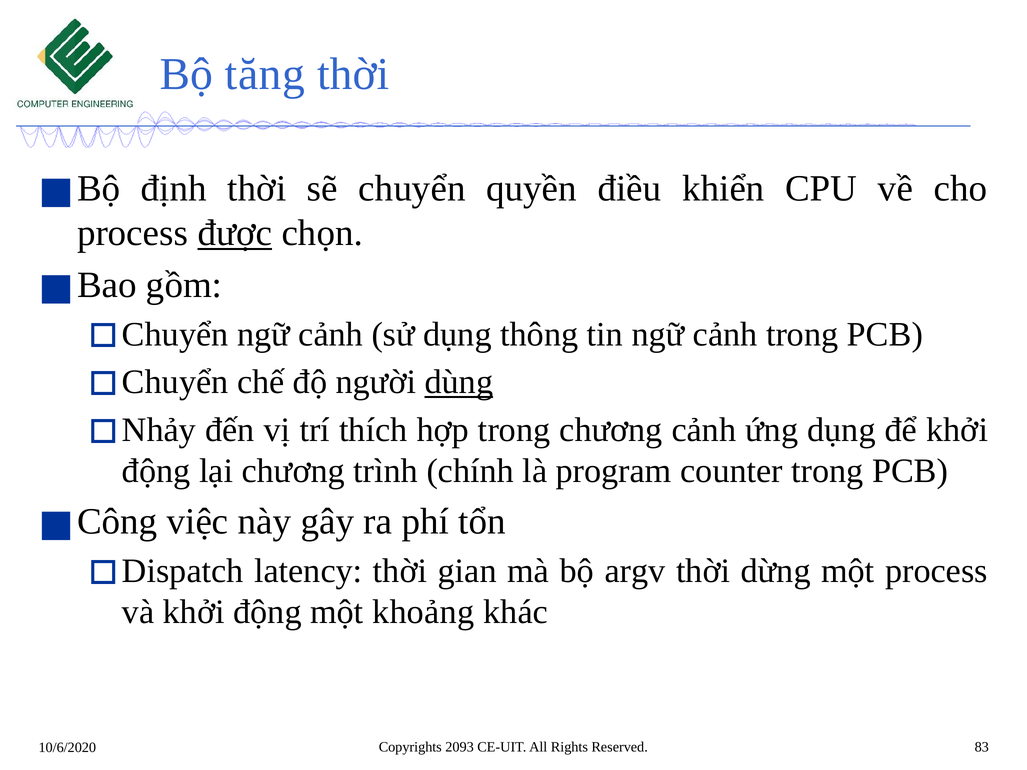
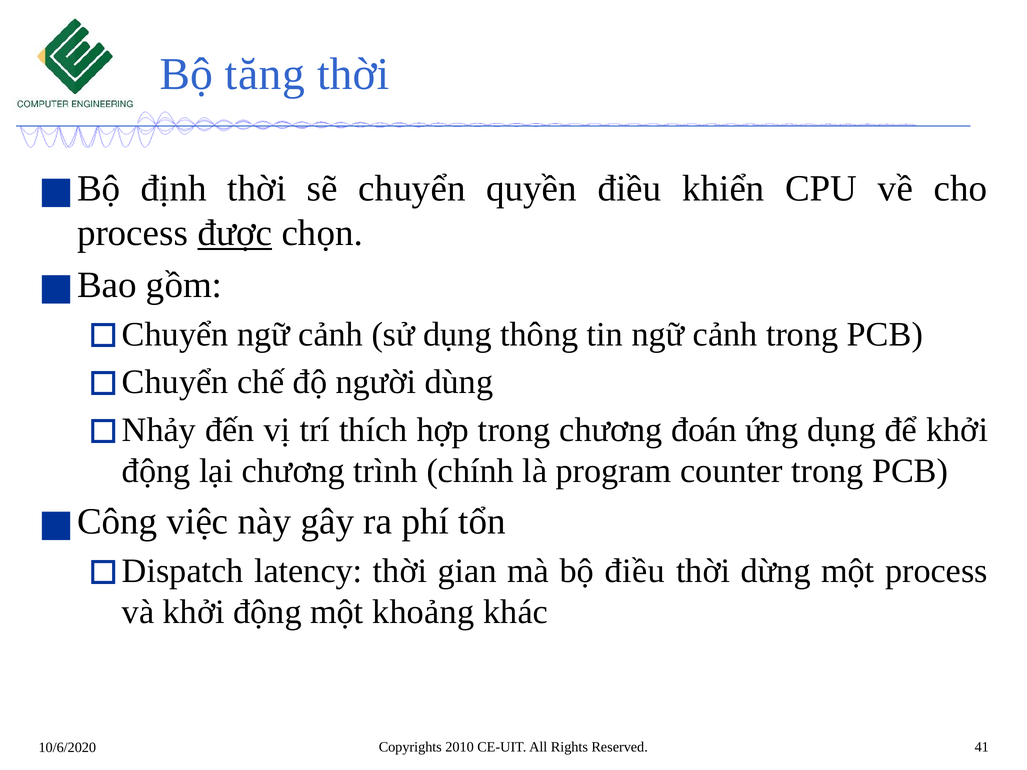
dùng underline: present -> none (459, 382)
chương cảnh: cảnh -> đoán (704, 430)
bộ argv: argv -> điều (635, 571)
2093: 2093 -> 2010 (460, 748)
83: 83 -> 41 (982, 748)
